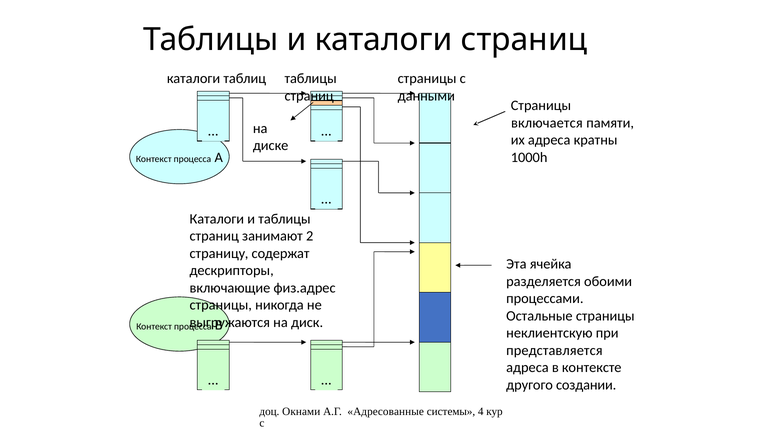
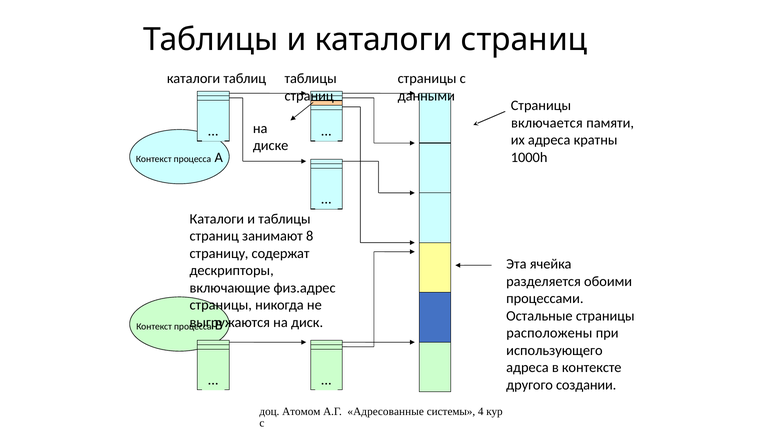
2: 2 -> 8 (310, 236)
неклиентскую: неклиентскую -> расположены (549, 333)
представляется: представляется -> использующего (554, 350)
Окнами: Окнами -> Атомом (301, 412)
